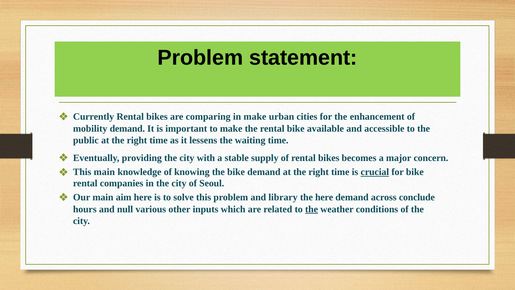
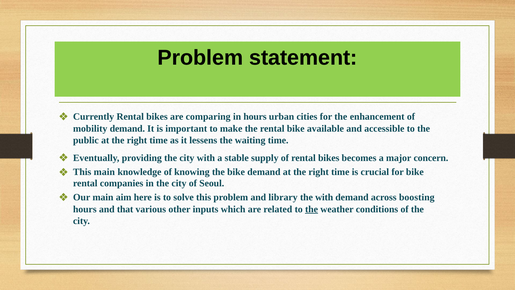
in make: make -> hours (255, 117)
crucial underline: present -> none (375, 172)
the here: here -> with (324, 197)
conclude: conclude -> boosting (417, 197)
null: null -> that (125, 209)
